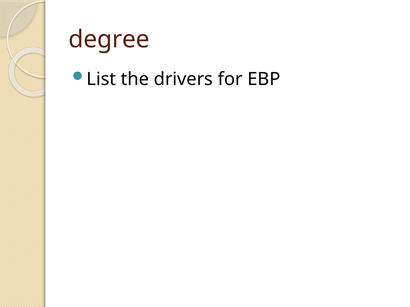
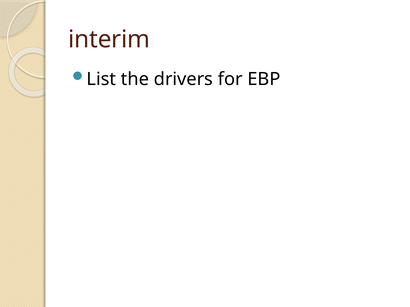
degree: degree -> interim (109, 40)
